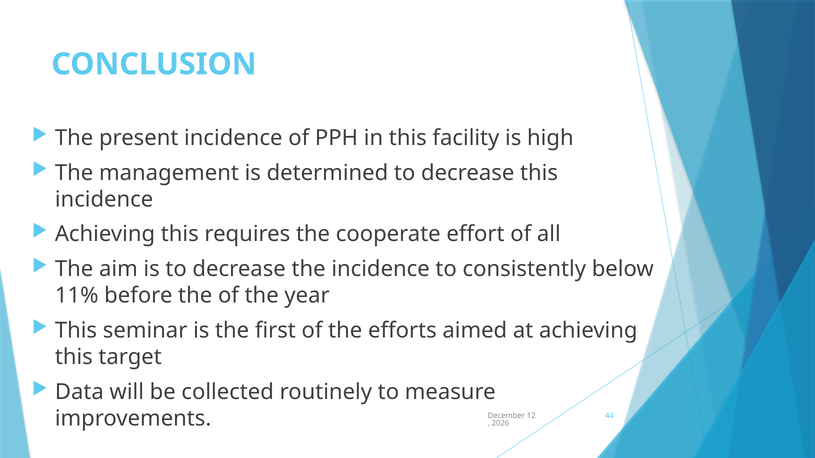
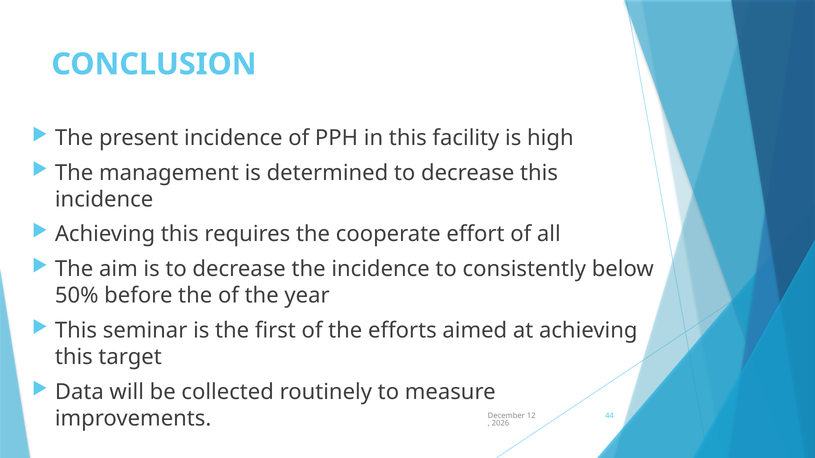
11%: 11% -> 50% (77, 296)
